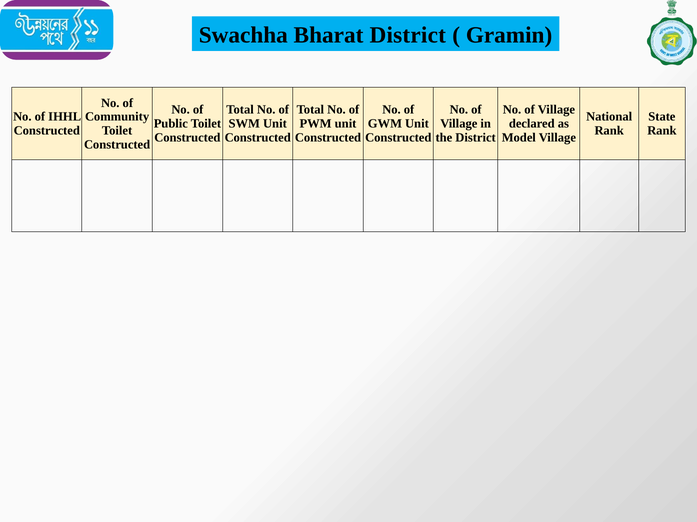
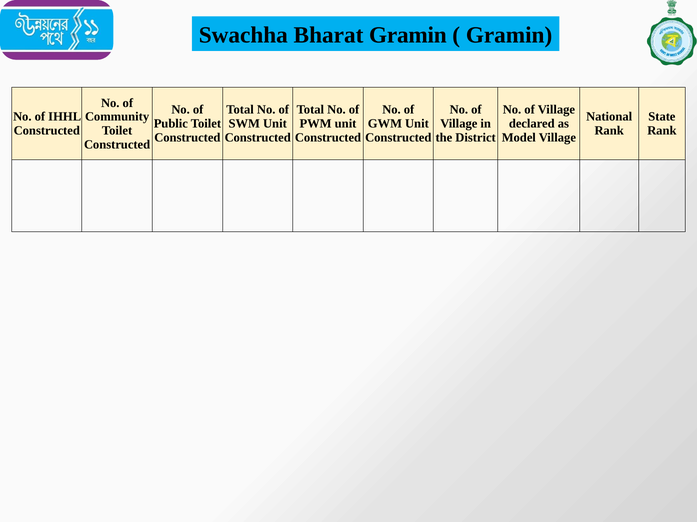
Bharat District: District -> Gramin (408, 35)
